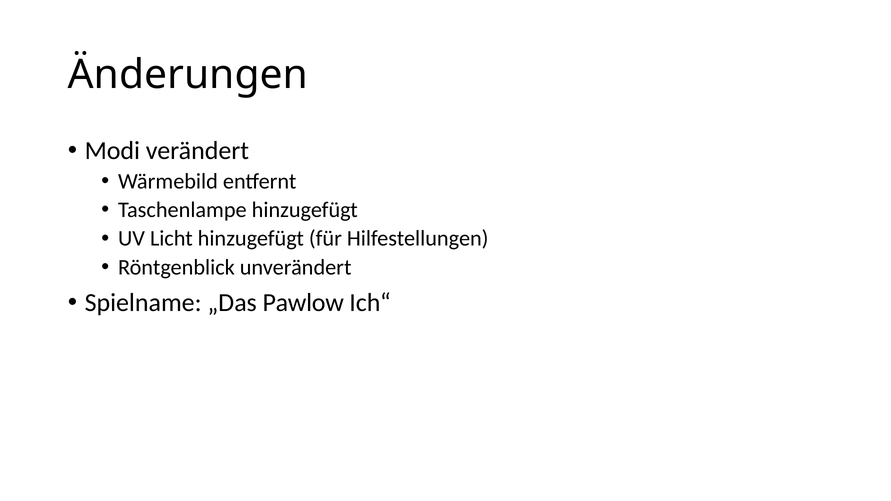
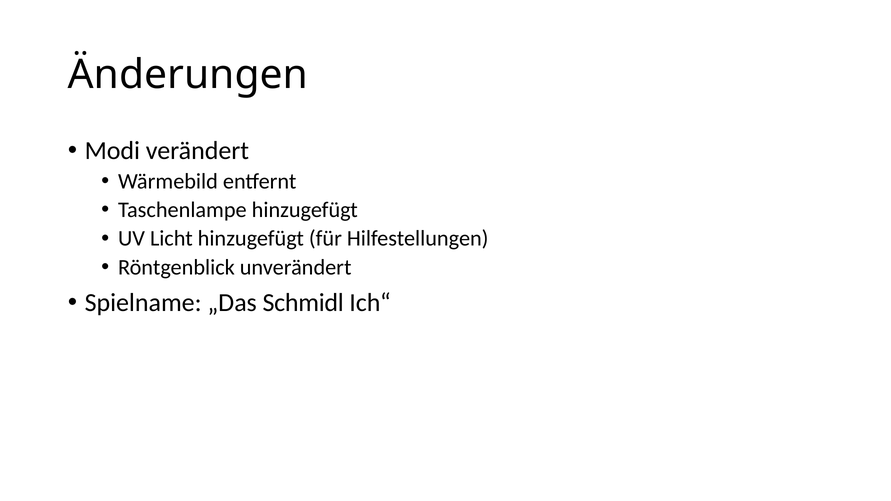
Pawlow: Pawlow -> Schmidl (303, 303)
